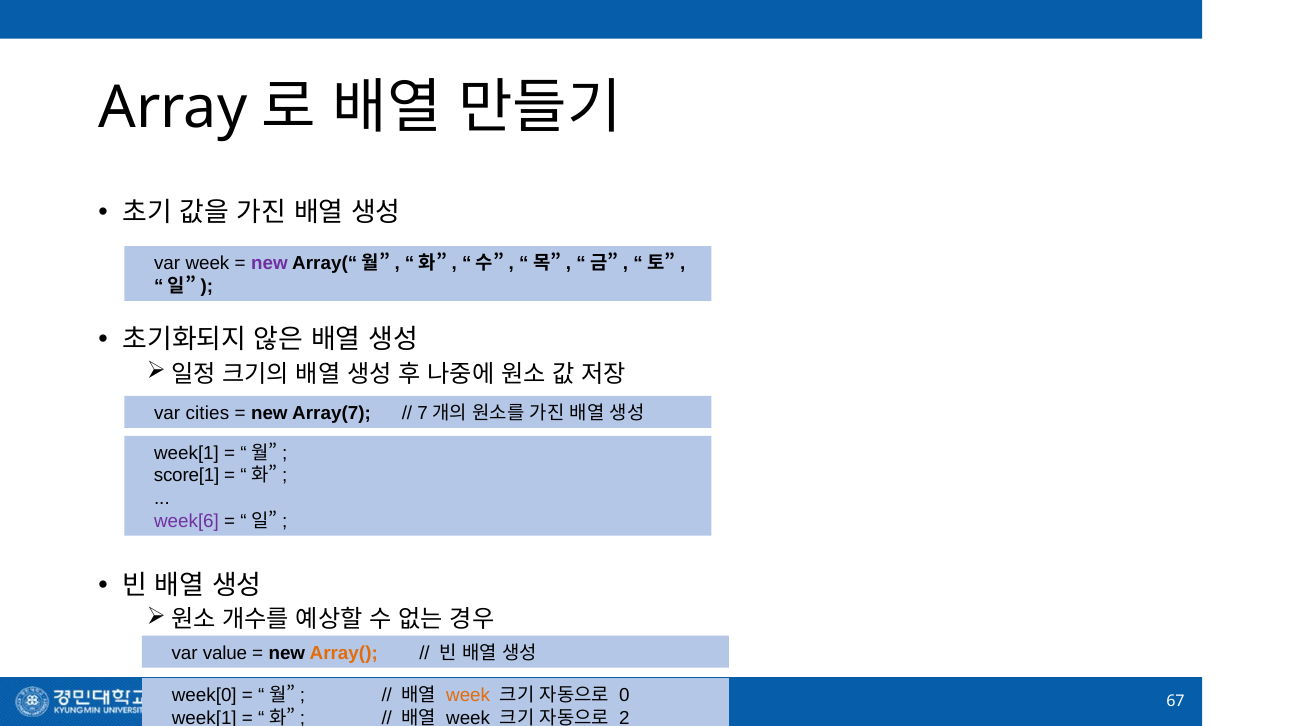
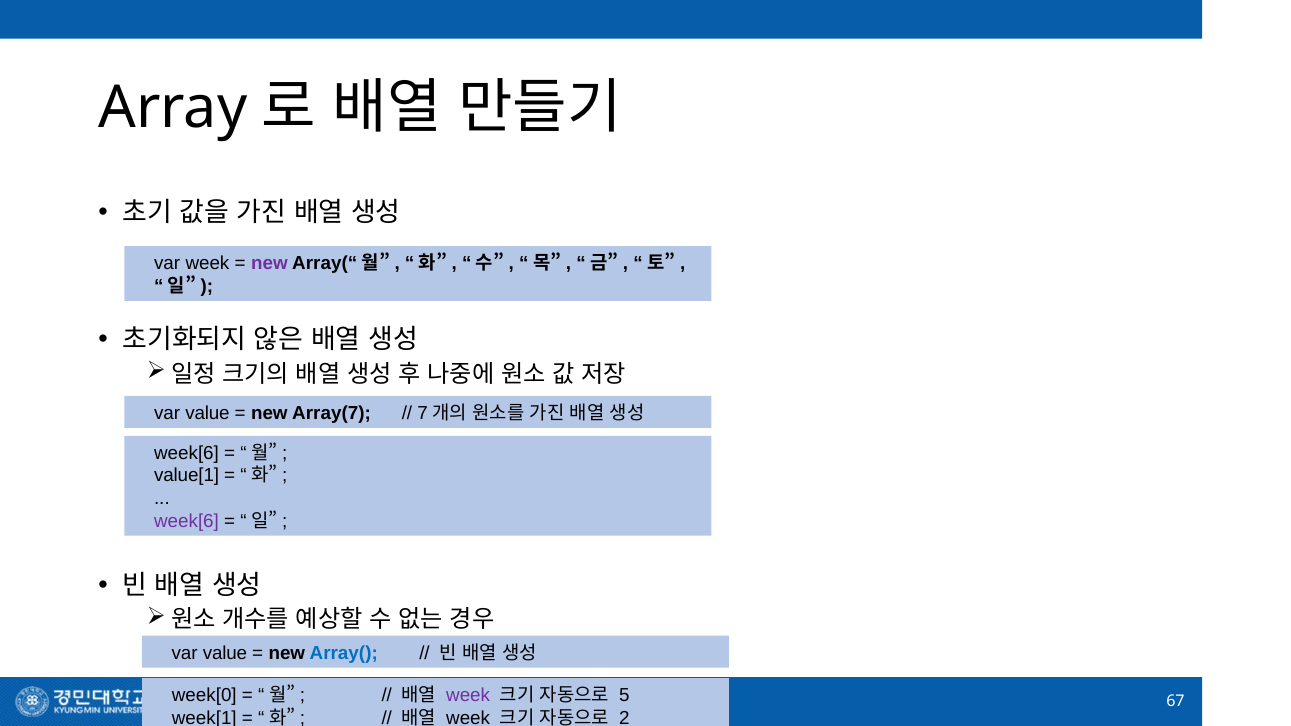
cities: cities -> value (208, 413)
week[1: week[1 -> week[6 (187, 453)
score[1: score[1 -> value[1 (187, 476)
Array( colour: orange -> blue (344, 653)
week colour: orange -> purple (468, 696)
0: 0 -> 5 (624, 696)
